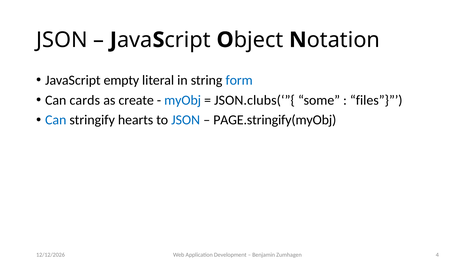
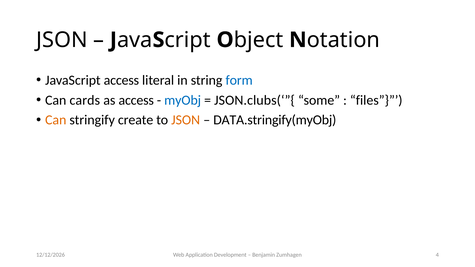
JavaScript empty: empty -> access (121, 80)
as create: create -> access (136, 100)
Can colour: blue -> orange (56, 120)
hearts: hearts -> create (136, 120)
JSON colour: blue -> orange (186, 120)
PAGE.stringify(myObj: PAGE.stringify(myObj -> DATA.stringify(myObj (275, 120)
